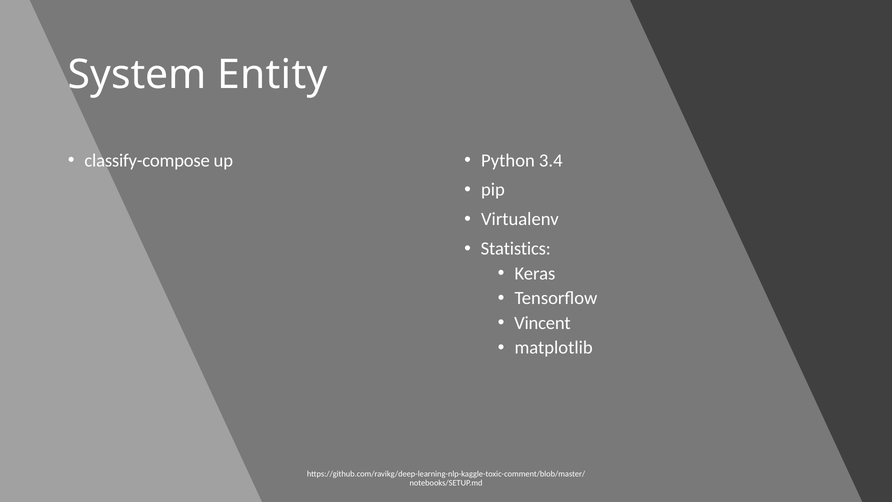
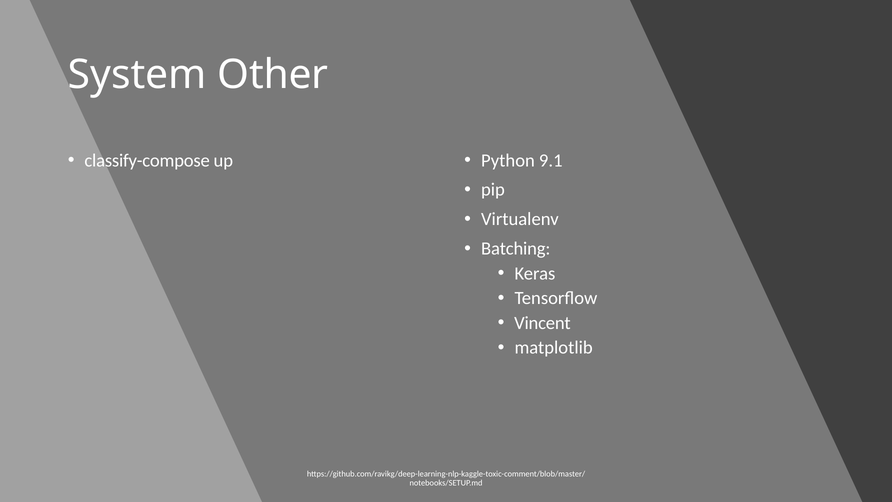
Entity: Entity -> Other (273, 75)
3.4: 3.4 -> 9.1 (551, 160)
Statistics: Statistics -> Batching (516, 249)
